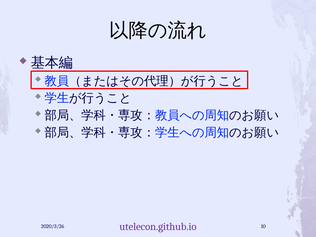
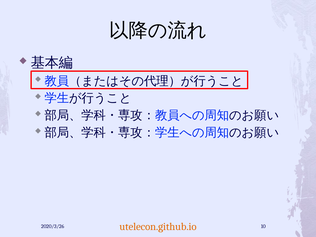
utelecon.github.io colour: purple -> orange (158, 227)
